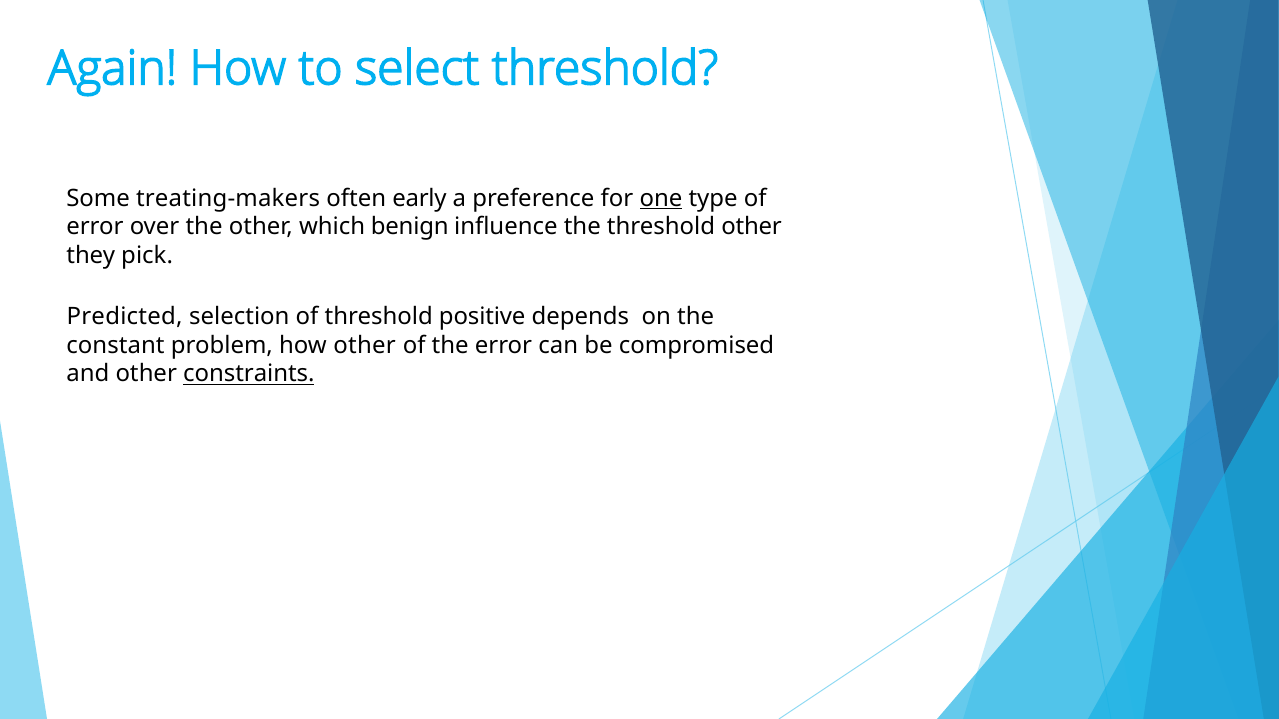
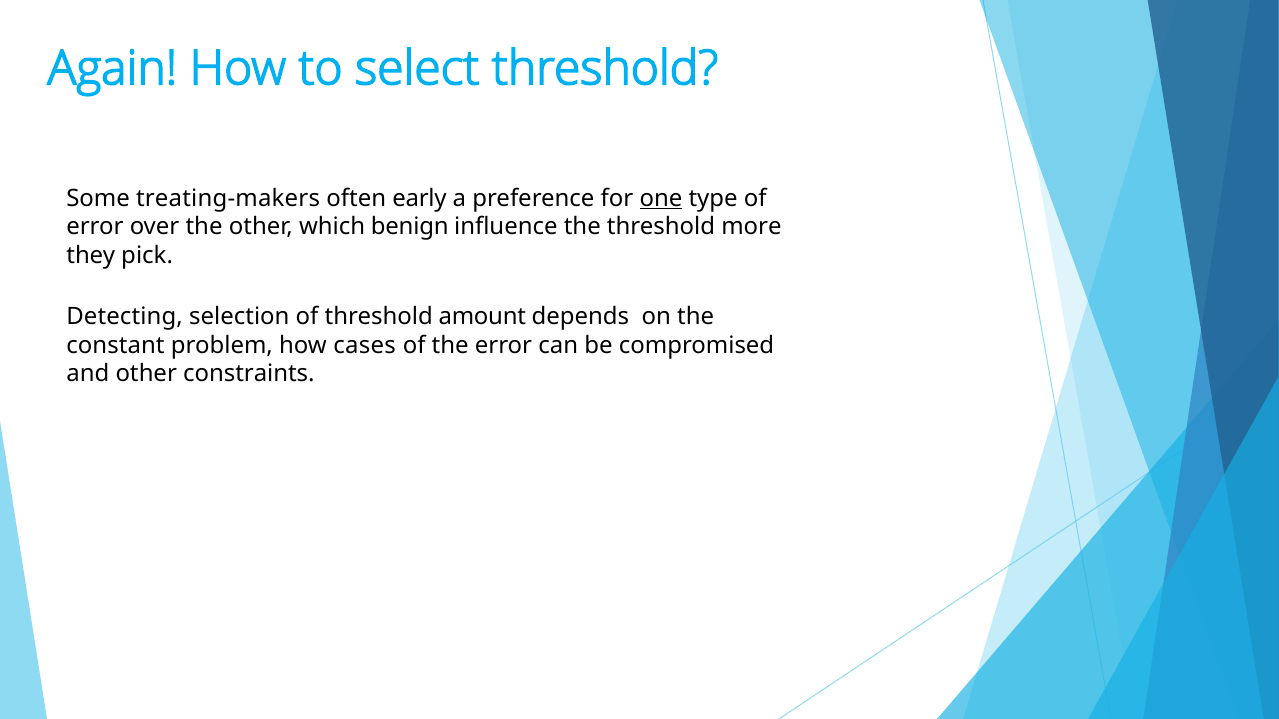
threshold other: other -> more (751, 227)
Predicted: Predicted -> Detecting (125, 317)
positive: positive -> amount (482, 317)
how other: other -> cases (365, 345)
constraints underline: present -> none (249, 374)
